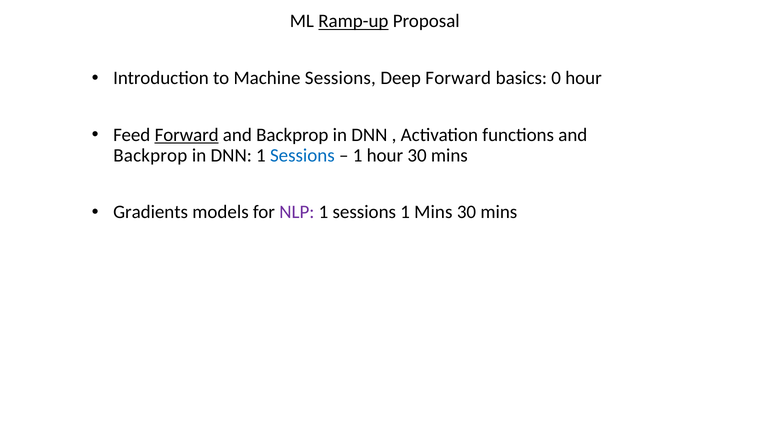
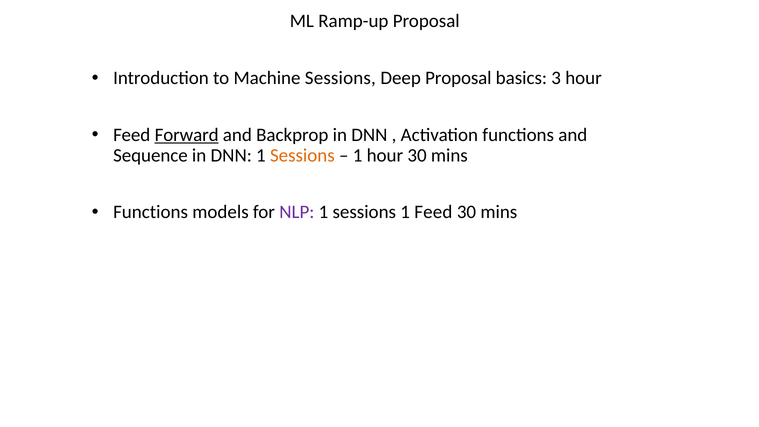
Ramp-up underline: present -> none (353, 21)
Deep Forward: Forward -> Proposal (458, 78)
0: 0 -> 3 (556, 78)
Backprop: Backprop -> Sequence (150, 155)
Sessions colour: blue -> orange (302, 155)
Gradients: Gradients -> Functions (151, 212)
1 Mins: Mins -> Feed (433, 212)
